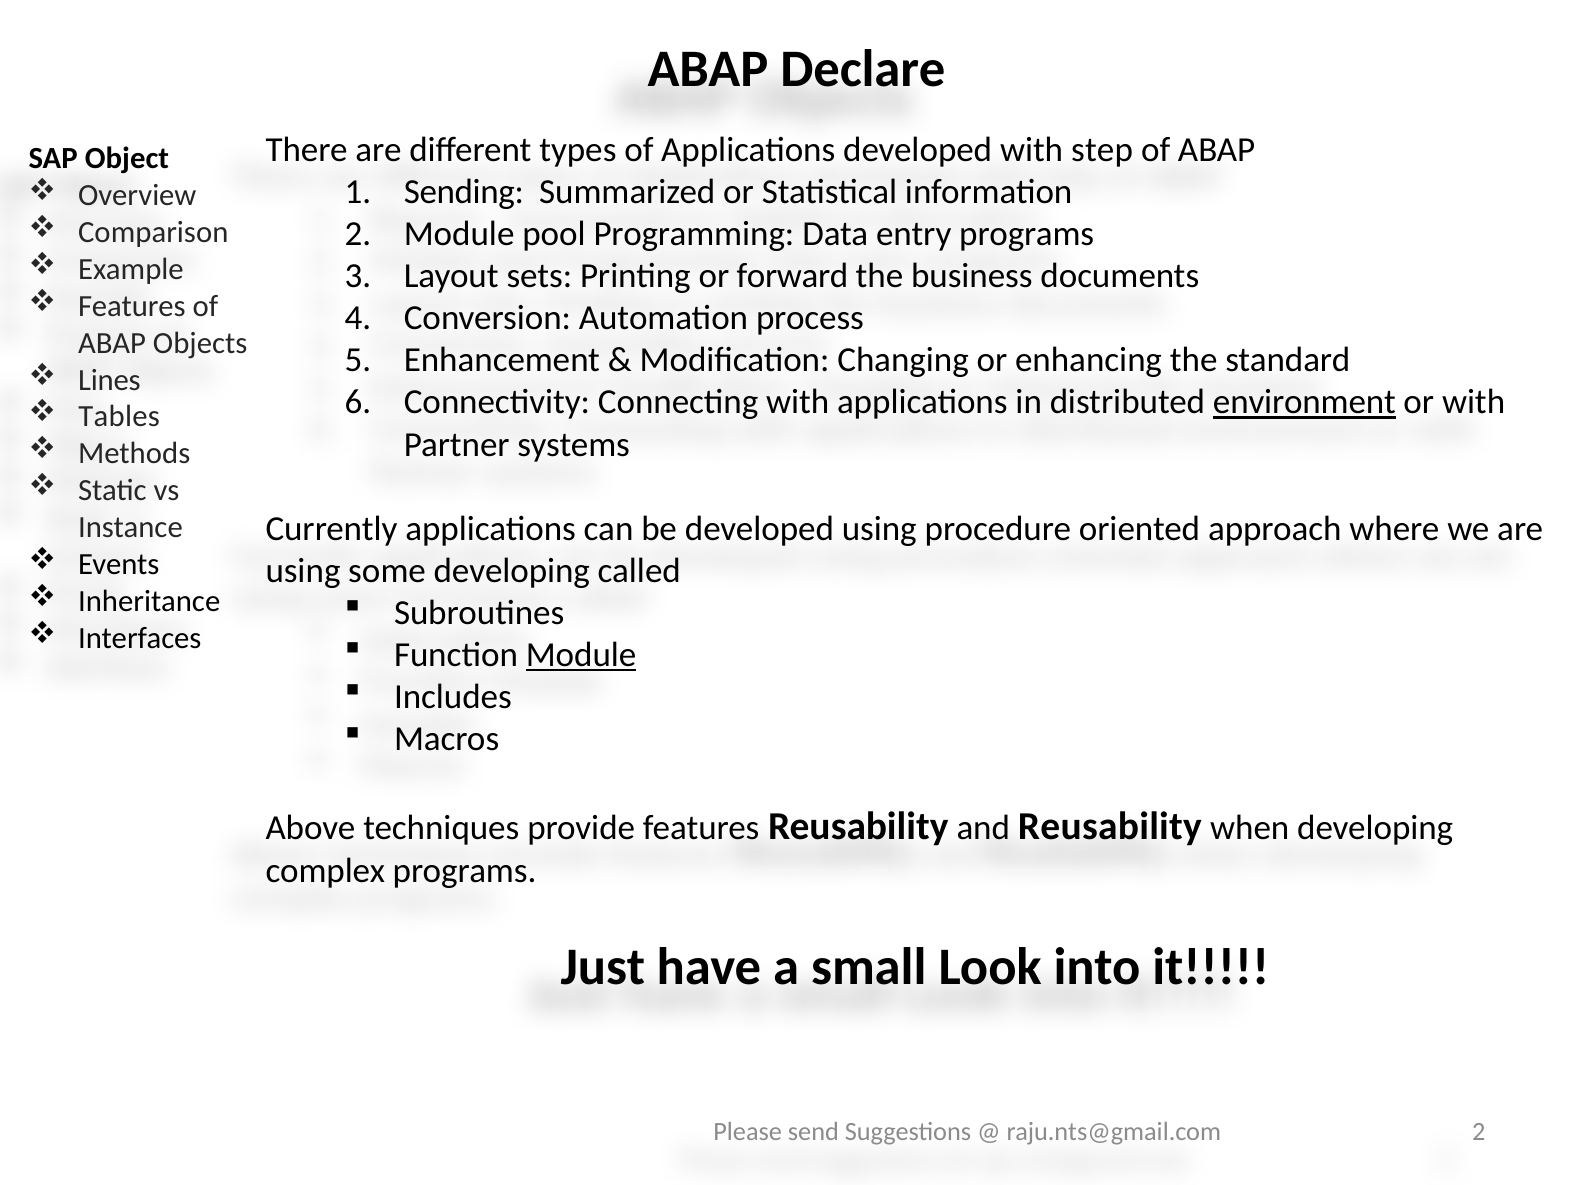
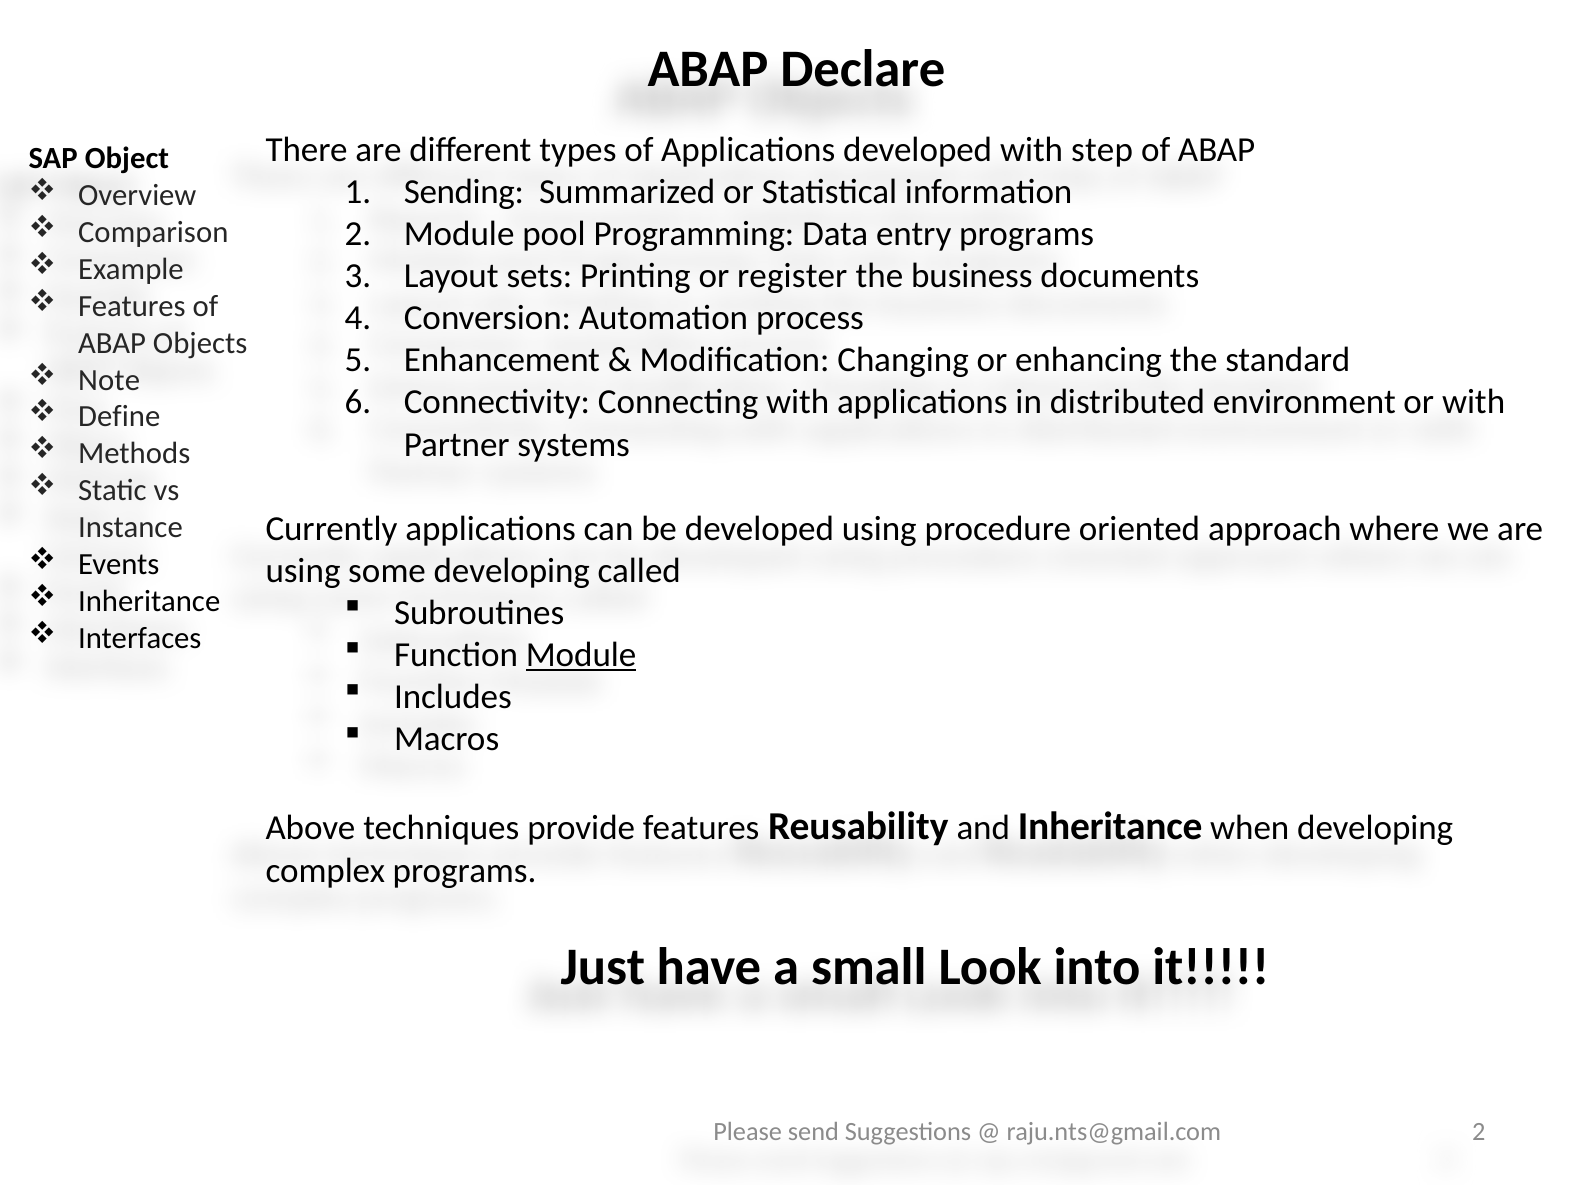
forward: forward -> register (792, 276)
Lines: Lines -> Note (109, 380)
environment underline: present -> none (1304, 402)
Tables: Tables -> Define (119, 417)
and Reusability: Reusability -> Inheritance (1110, 826)
